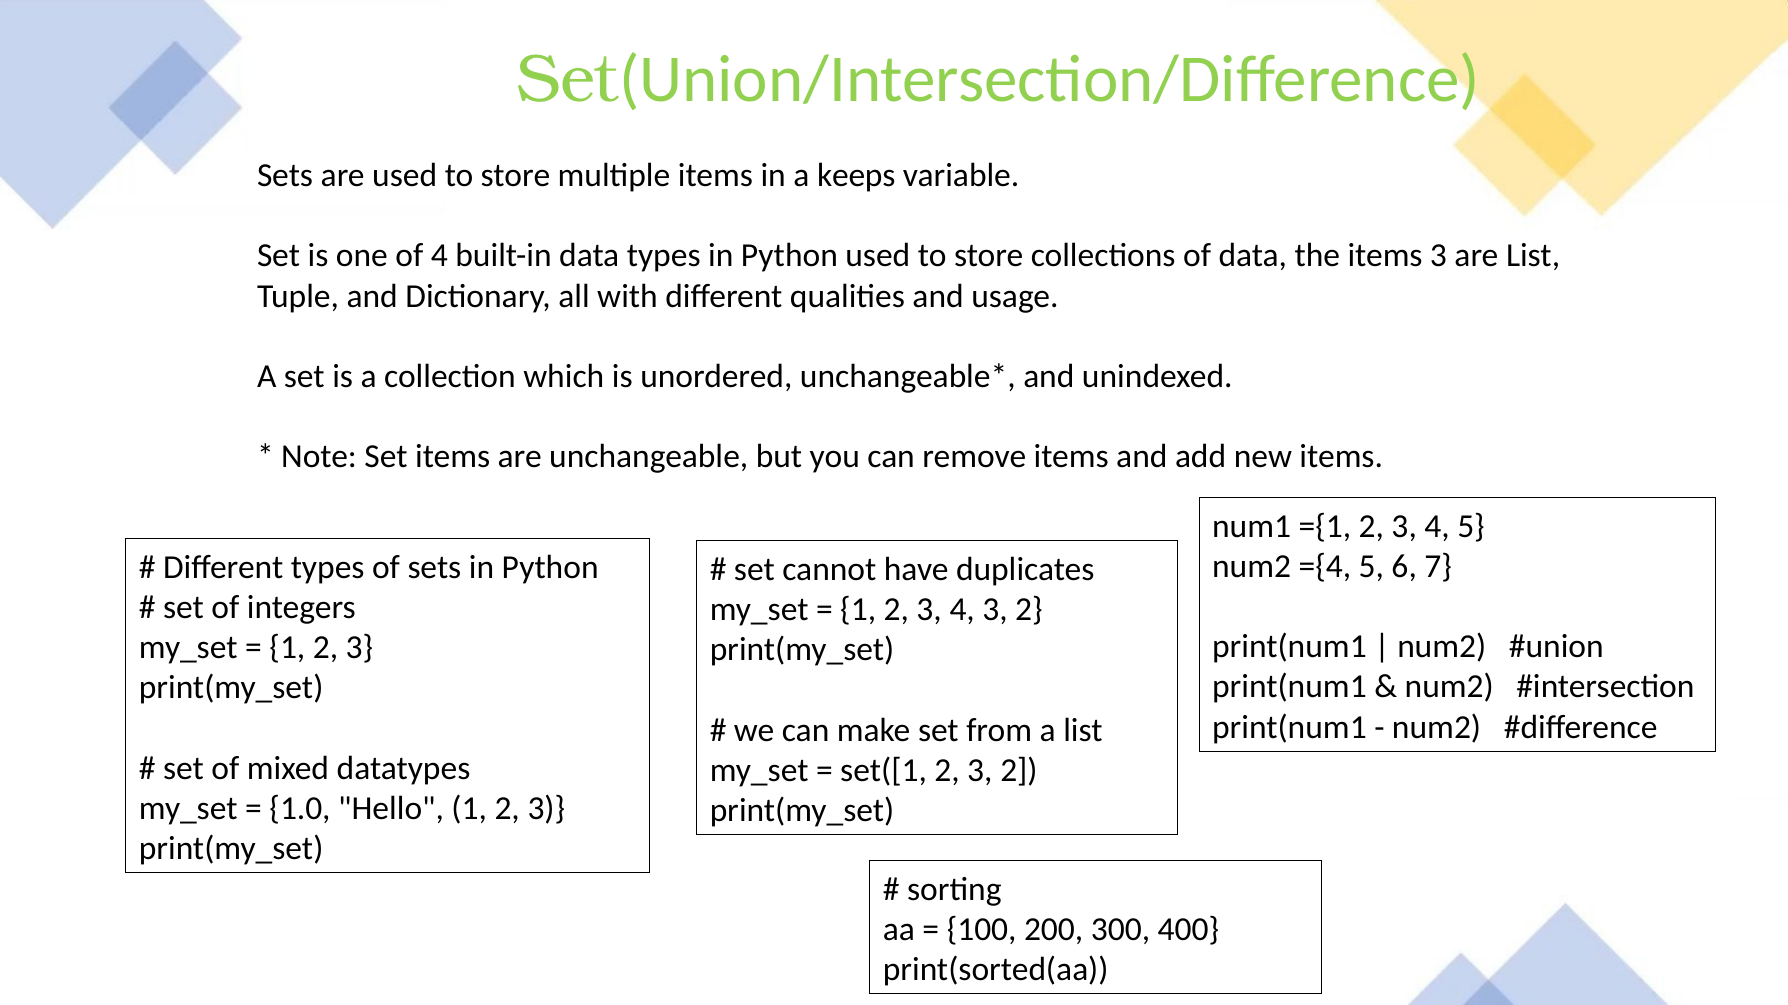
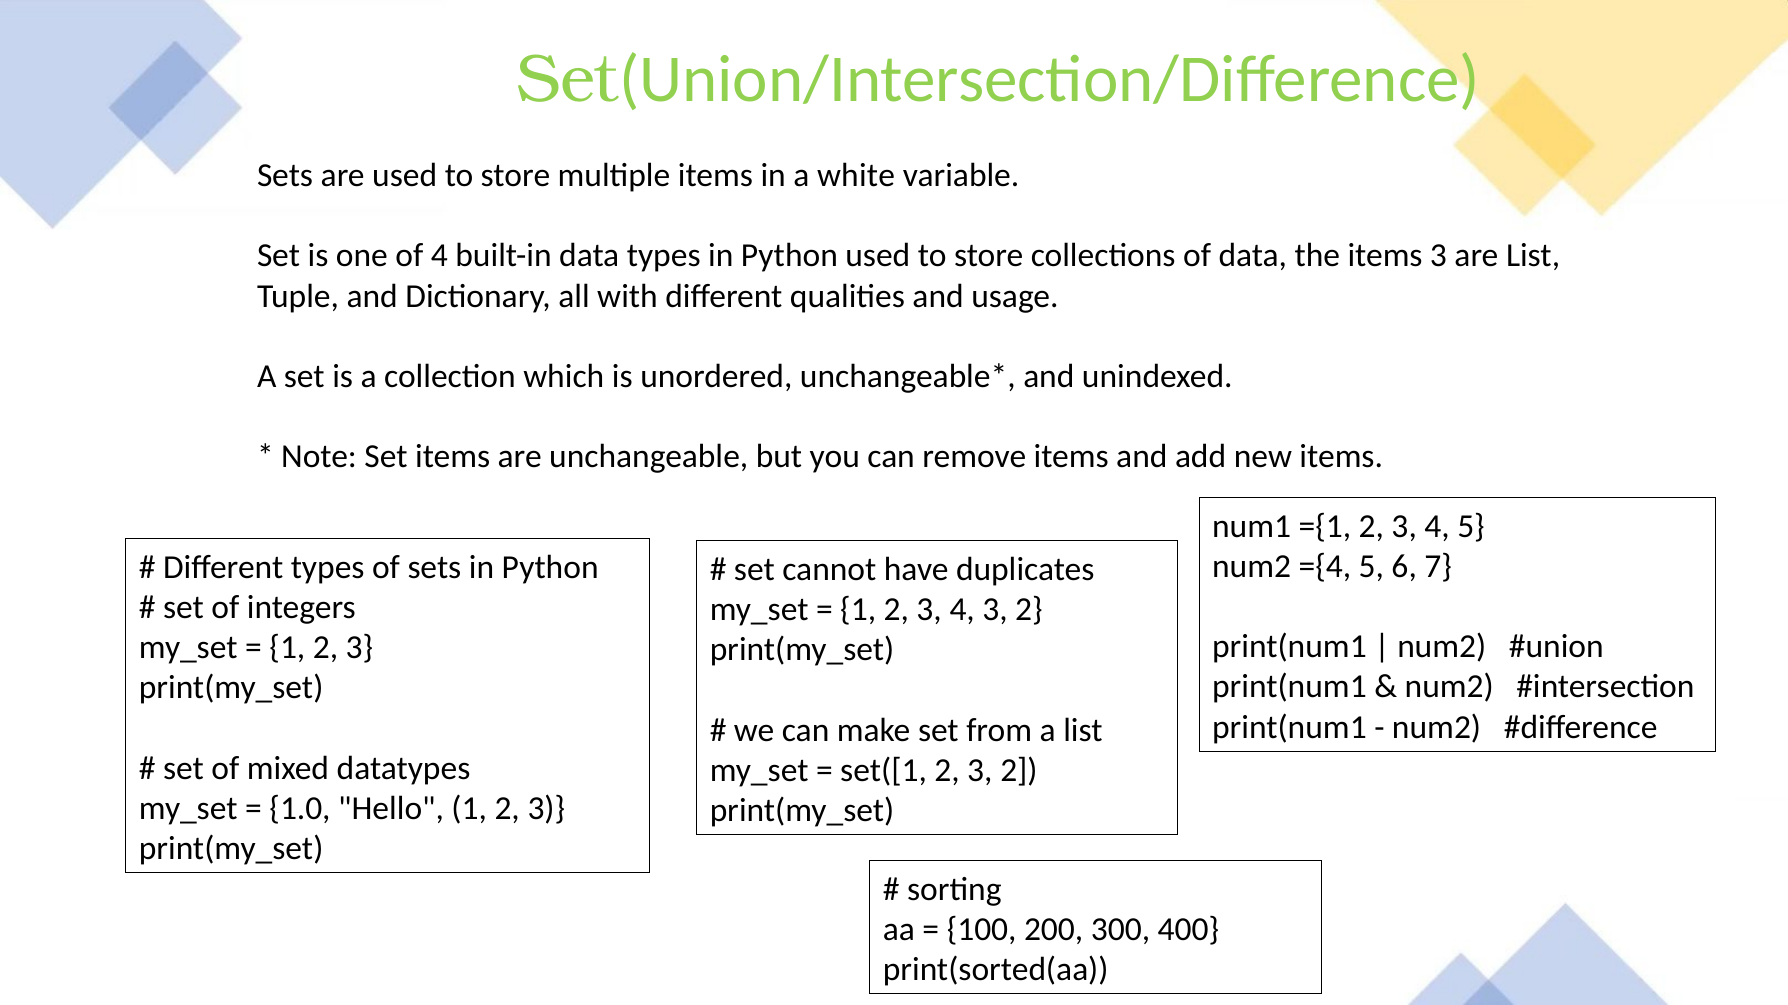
keeps: keeps -> white (856, 176)
